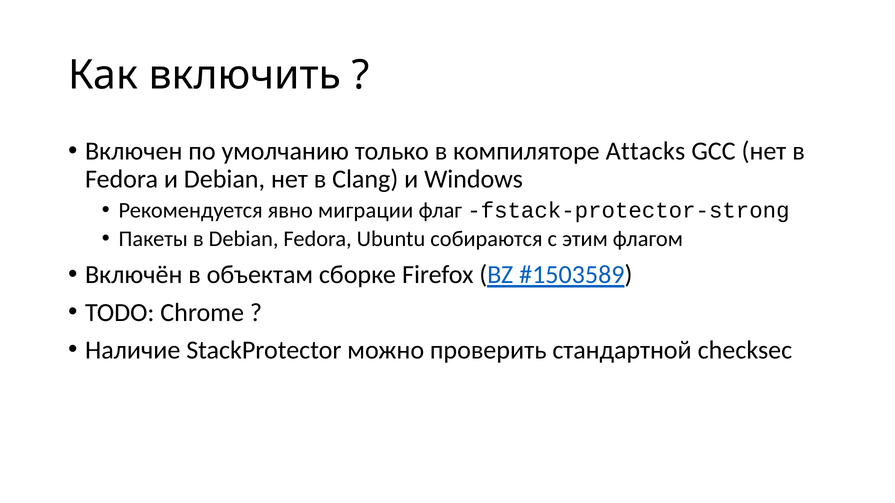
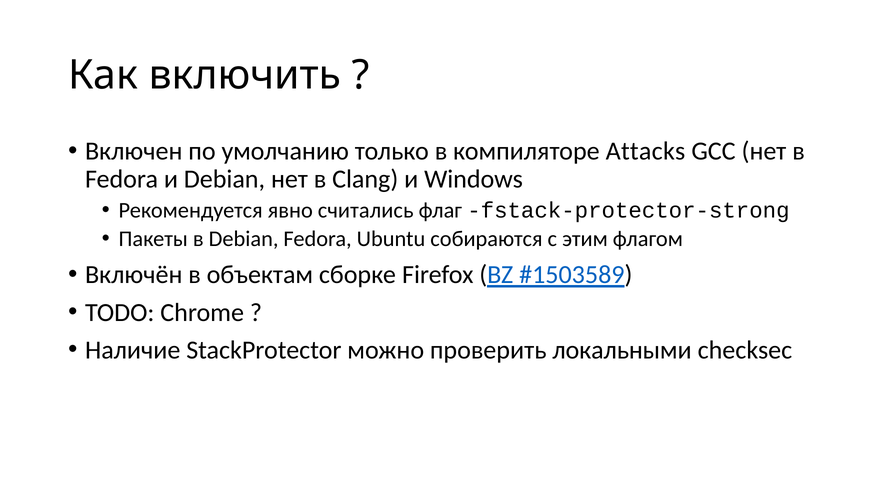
миграции: миграции -> считались (366, 210)
стандартной: стандартной -> локальными (622, 350)
